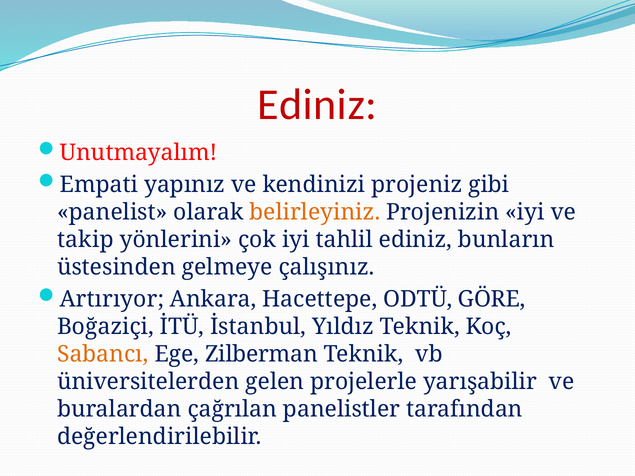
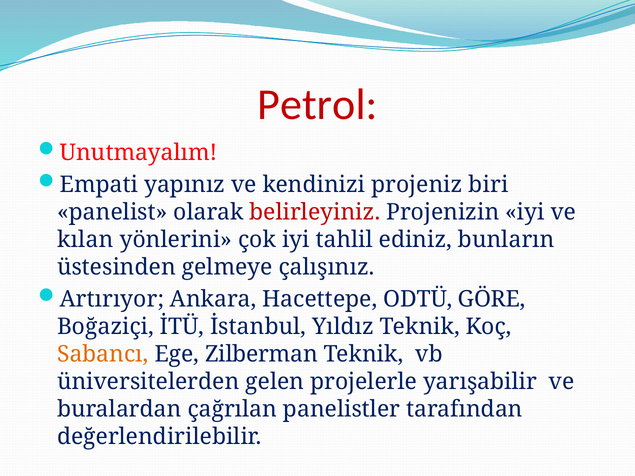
Ediniz: Ediniz -> Petrol (317, 105)
gibi: gibi -> biri (489, 185)
belirleyiniz colour: orange -> red (315, 212)
takip: takip -> kılan (85, 240)
